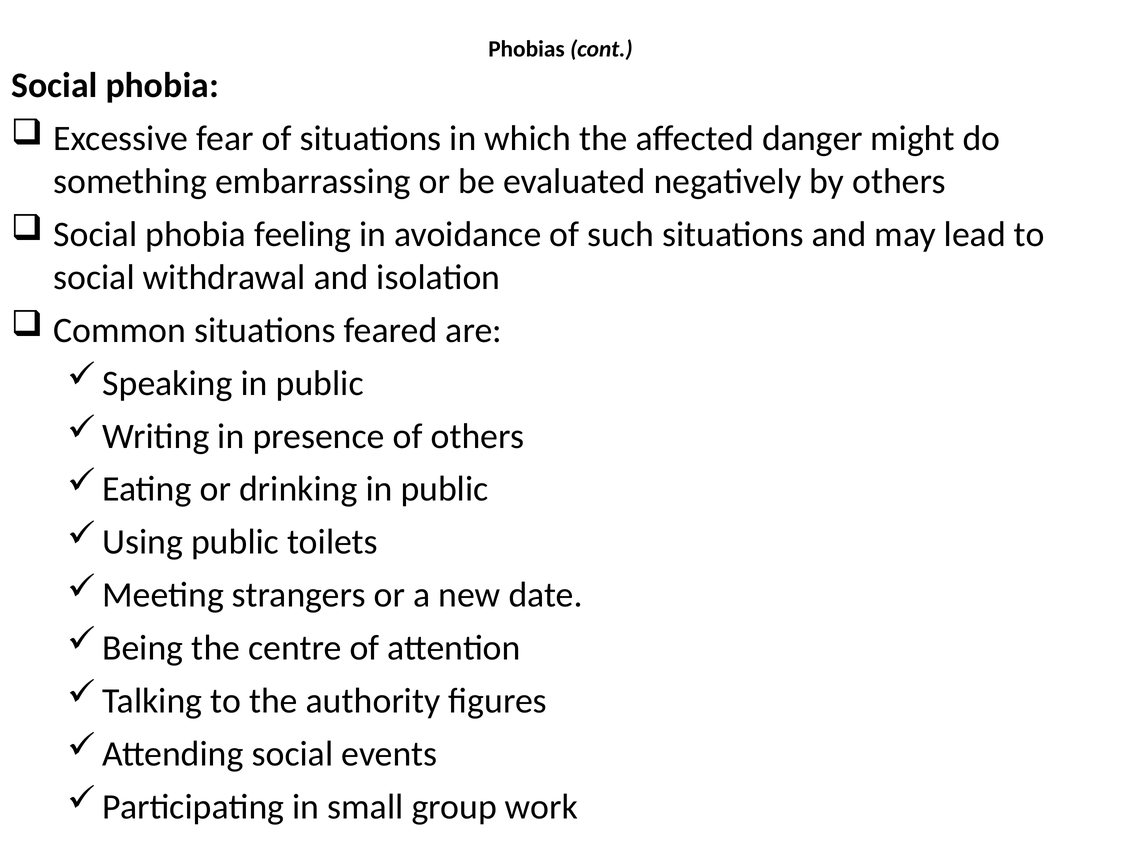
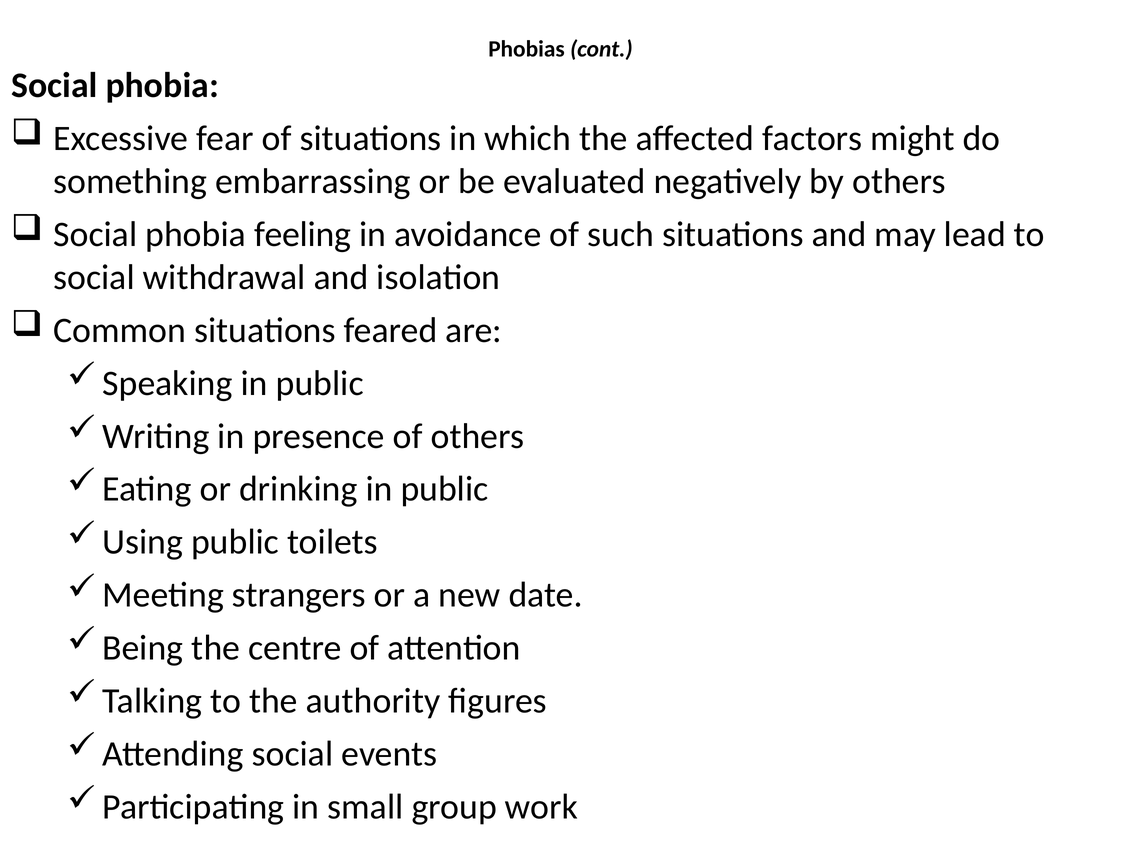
danger: danger -> factors (812, 139)
